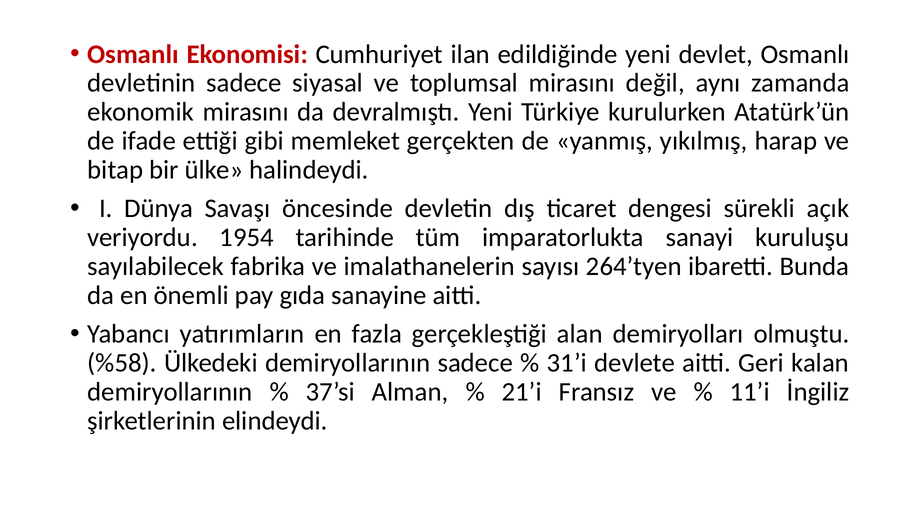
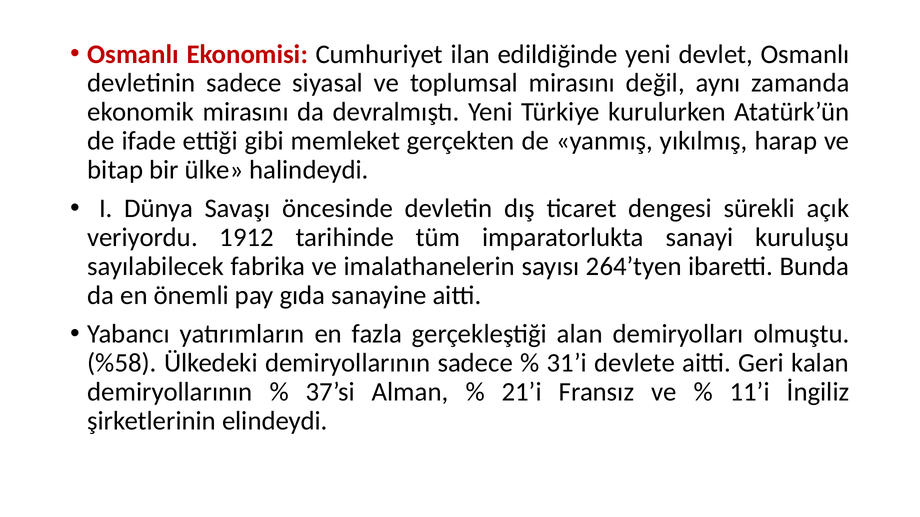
1954: 1954 -> 1912 (247, 238)
